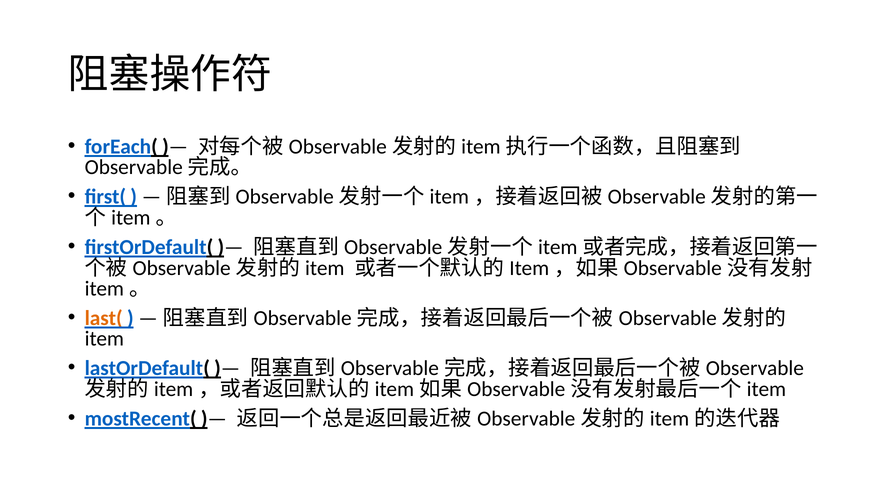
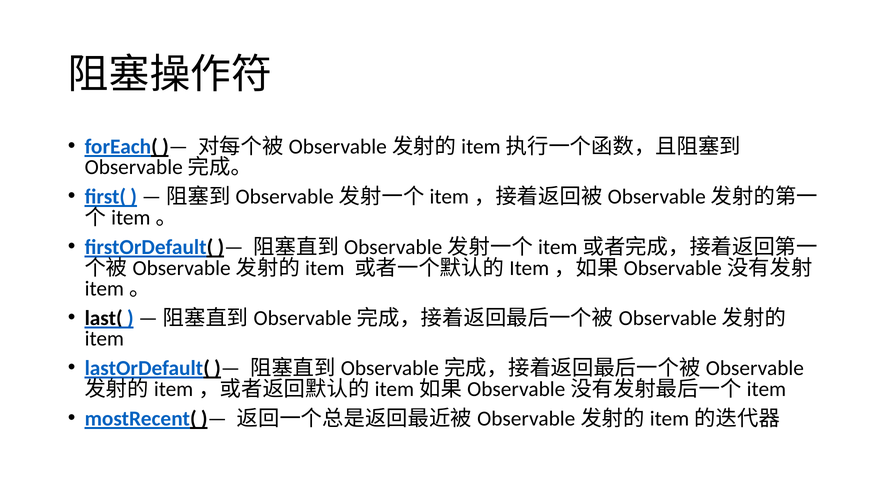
last( colour: orange -> black (104, 318)
